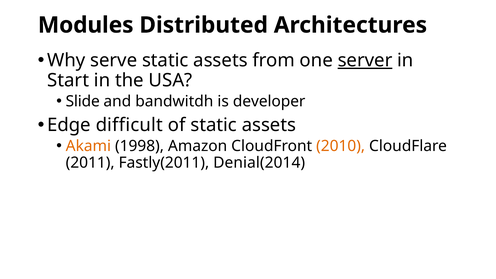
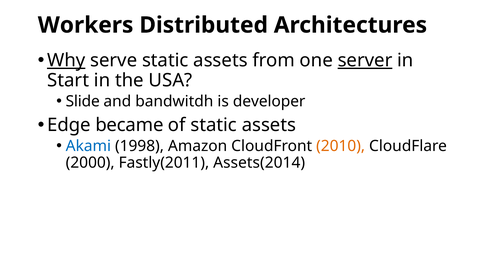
Modules: Modules -> Workers (86, 25)
Why underline: none -> present (66, 60)
difficult: difficult -> became (129, 125)
Akami colour: orange -> blue (88, 146)
2011: 2011 -> 2000 (90, 163)
Denial(2014: Denial(2014 -> Assets(2014 (259, 163)
